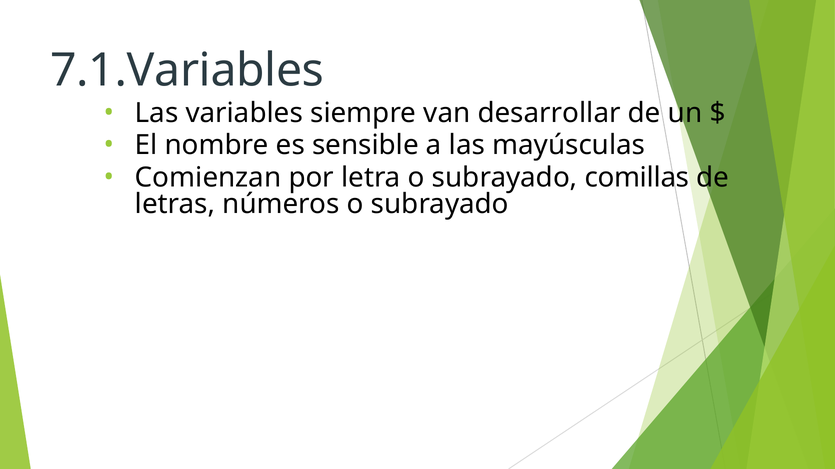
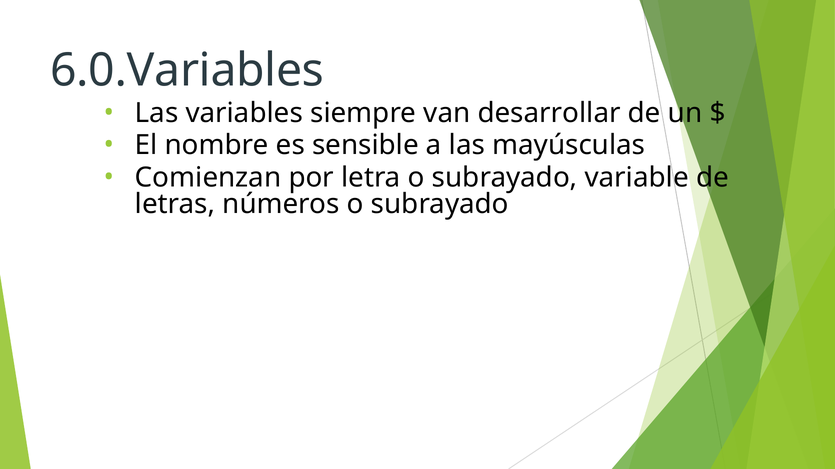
7.1.Variables: 7.1.Variables -> 6.0.Variables (187, 71)
comillas: comillas -> variable (637, 178)
